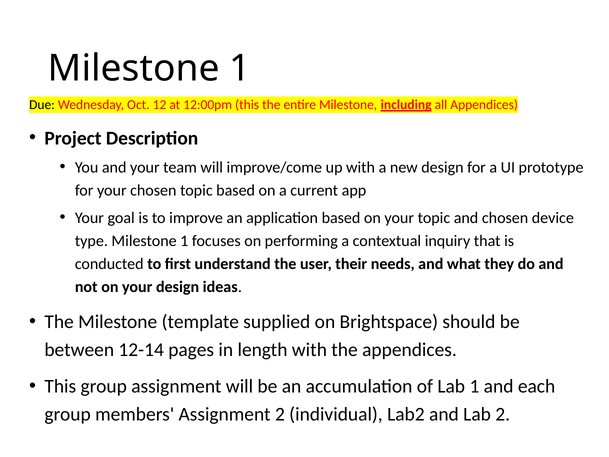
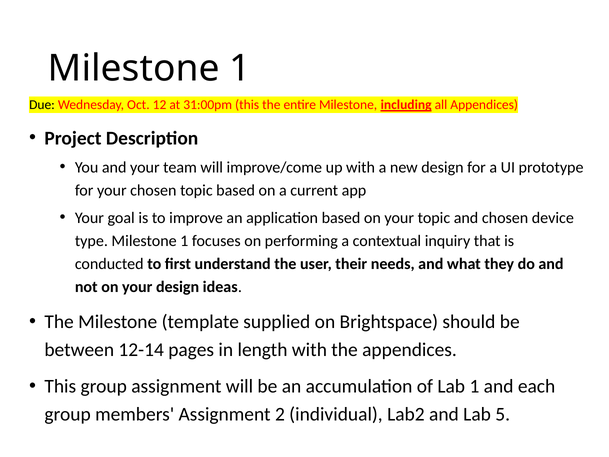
12:00pm: 12:00pm -> 31:00pm (208, 105)
Lab 2: 2 -> 5 (503, 414)
